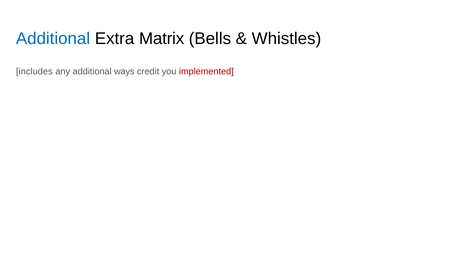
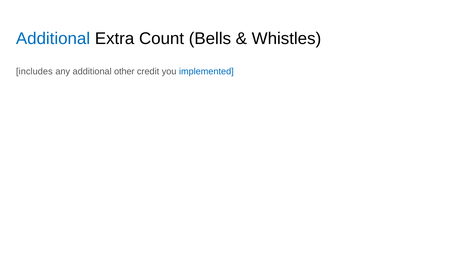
Matrix: Matrix -> Count (162, 39)
ways: ways -> other (124, 71)
implemented colour: red -> blue (206, 71)
